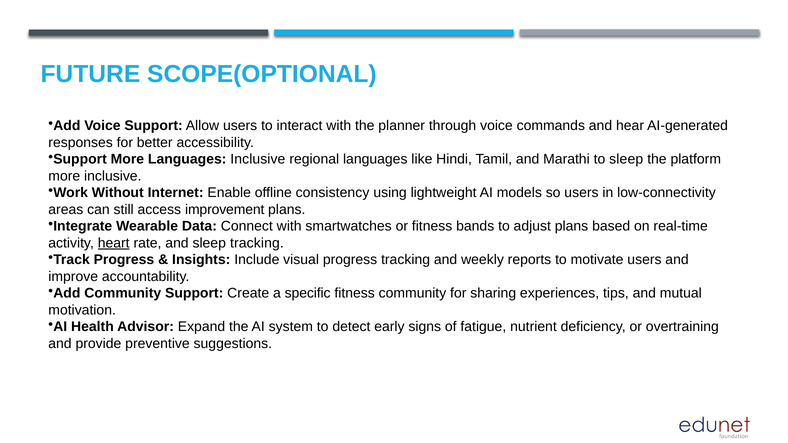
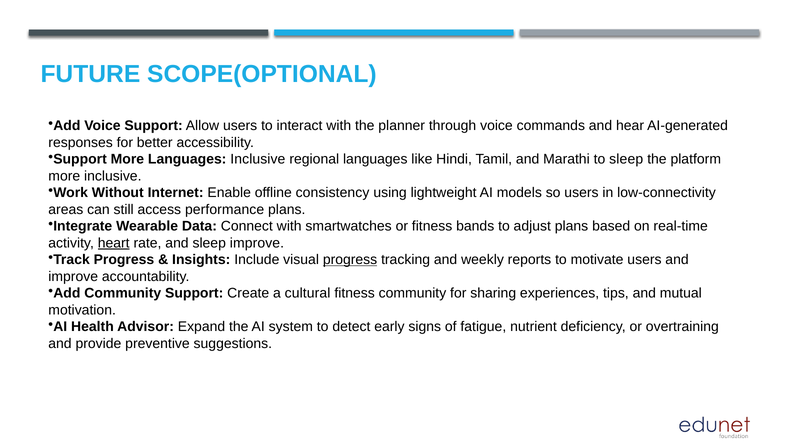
improvement: improvement -> performance (225, 210)
sleep tracking: tracking -> improve (257, 243)
progress underline: none -> present (350, 260)
specific: specific -> cultural (308, 293)
